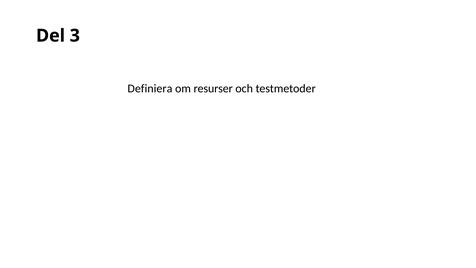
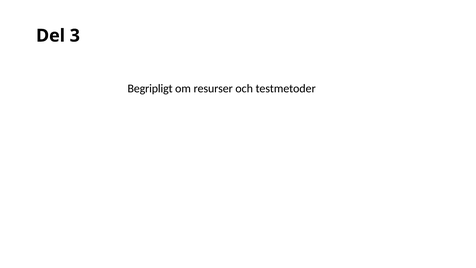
Definiera: Definiera -> Begripligt (150, 89)
